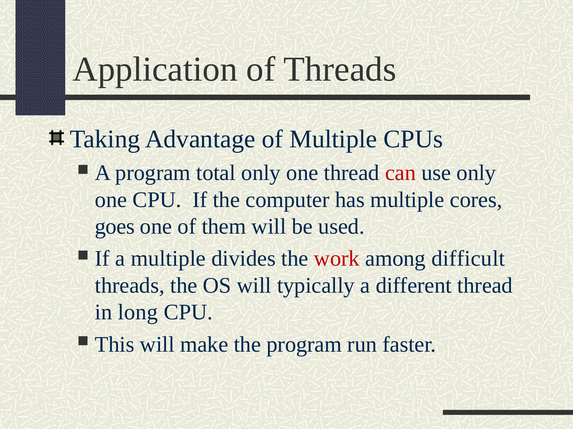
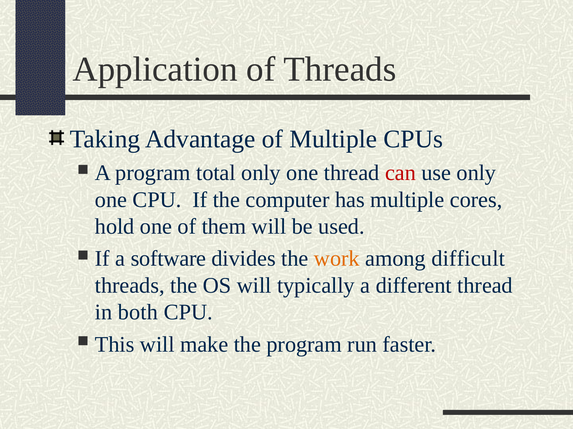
goes: goes -> hold (115, 227)
a multiple: multiple -> software (168, 259)
work colour: red -> orange (337, 259)
long: long -> both (138, 313)
